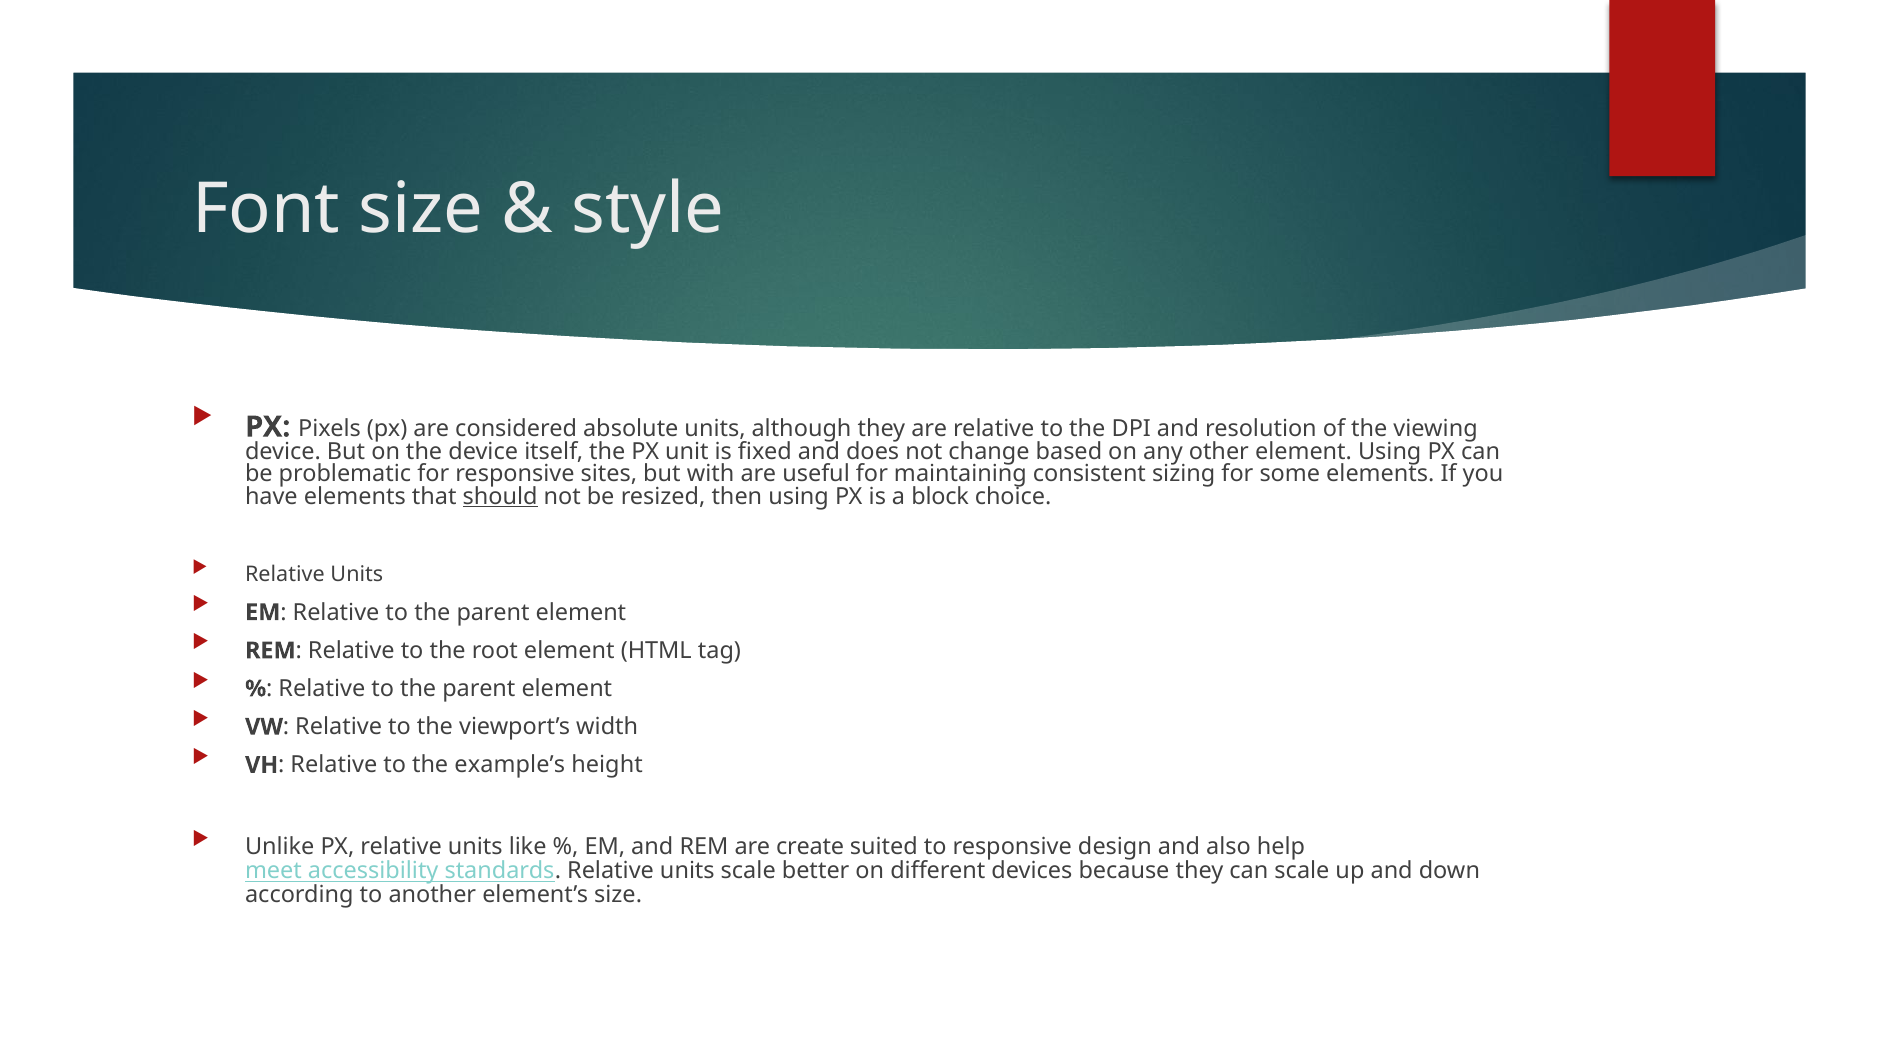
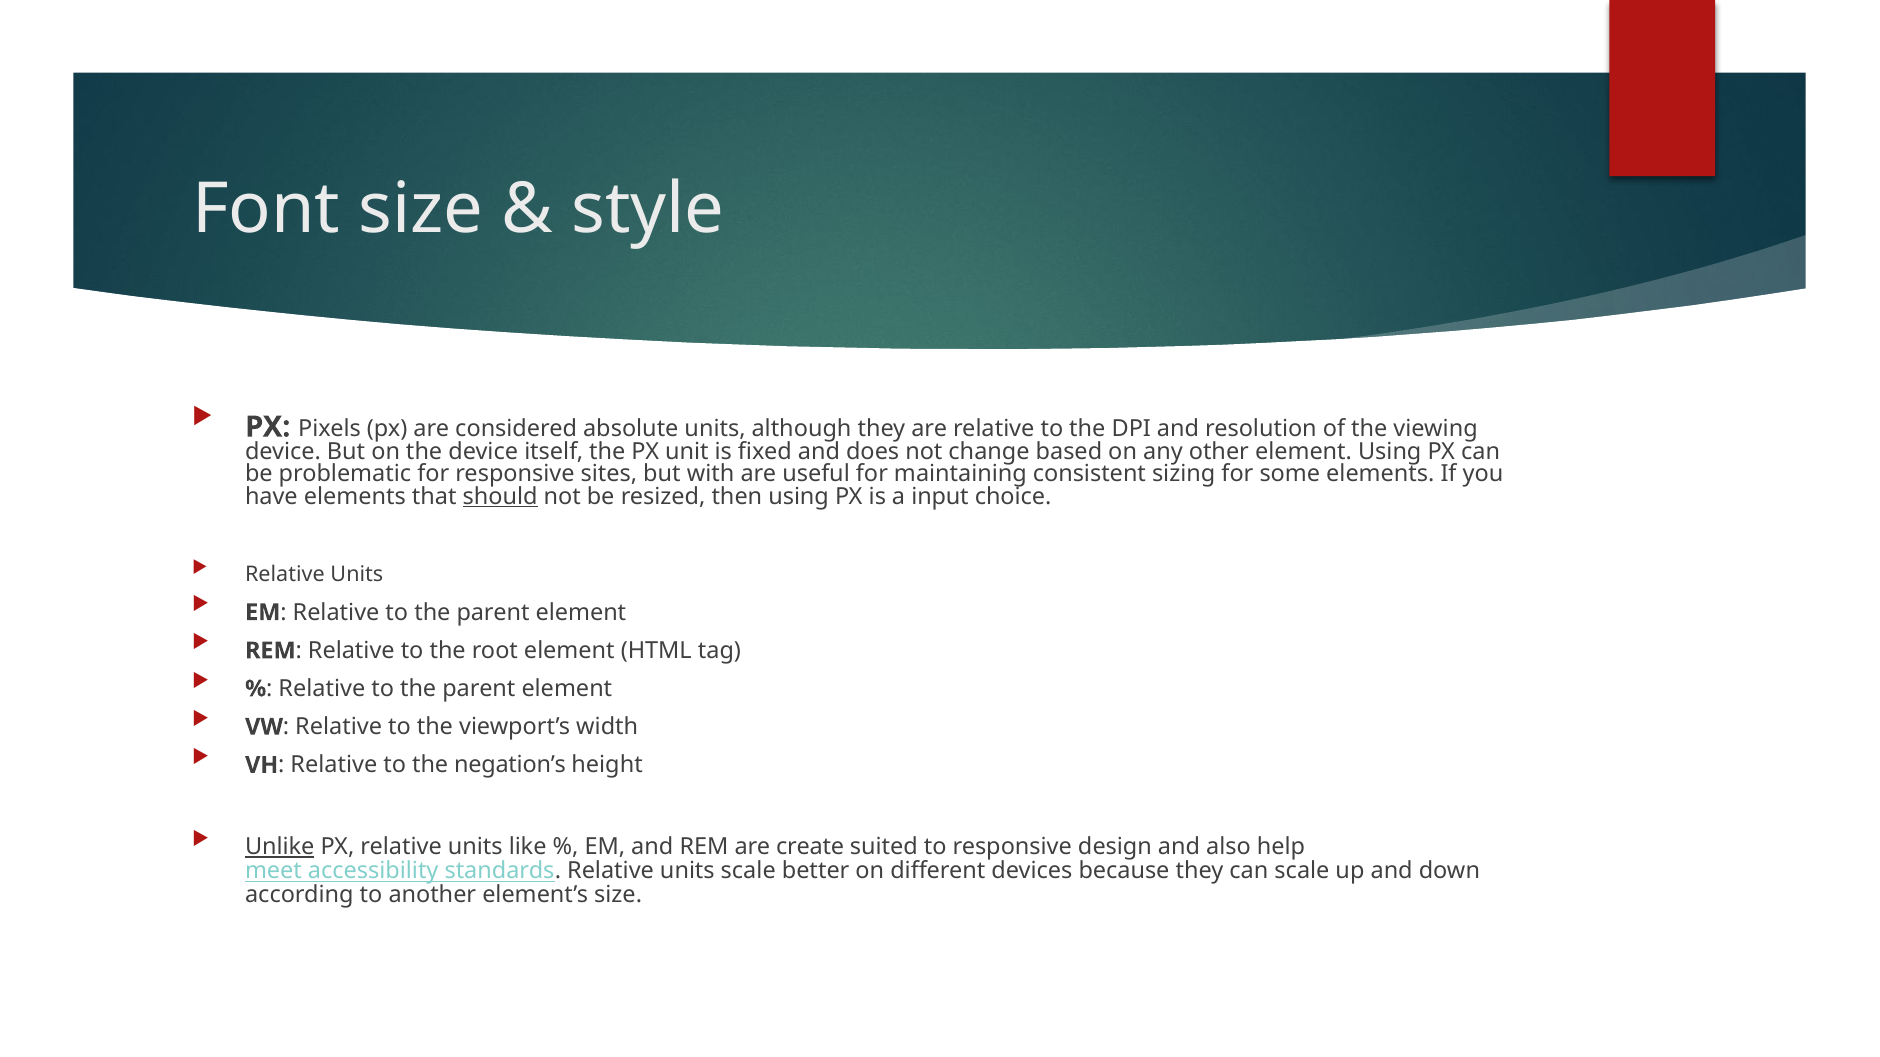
block: block -> input (940, 497)
example’s: example’s -> negation’s (510, 765)
Unlike underline: none -> present (280, 847)
